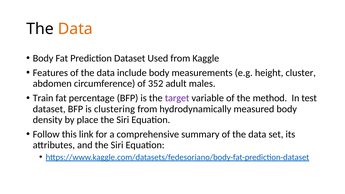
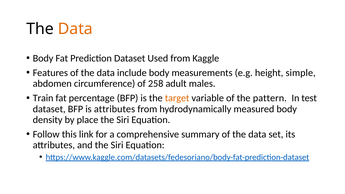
cluster: cluster -> simple (301, 73)
352: 352 -> 258 (156, 84)
target colour: purple -> orange (177, 98)
method: method -> pattern (270, 98)
is clustering: clustering -> attributes (115, 109)
